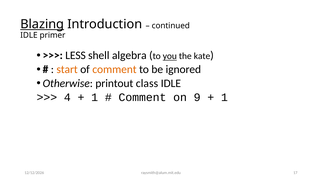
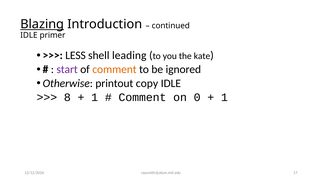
algebra: algebra -> leading (129, 56)
you underline: present -> none (170, 56)
start colour: orange -> purple (67, 69)
class: class -> copy (147, 83)
4: 4 -> 8 (67, 97)
9: 9 -> 0 (197, 97)
